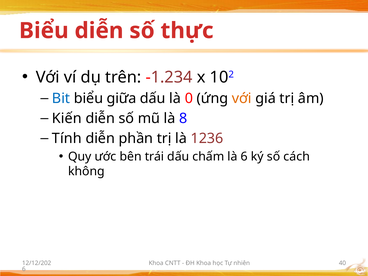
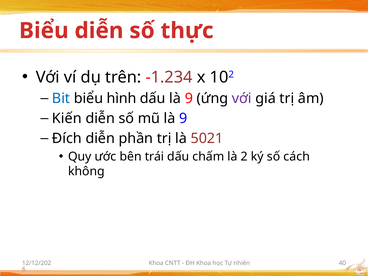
giữa: giữa -> hình (122, 98)
dấu là 0: 0 -> 9 (189, 98)
với colour: orange -> purple (242, 98)
mũ là 8: 8 -> 9 (183, 118)
Tính: Tính -> Đích (67, 138)
1236: 1236 -> 5021 (207, 138)
là 6: 6 -> 2 (244, 157)
